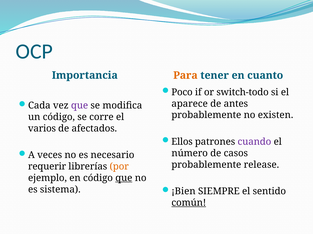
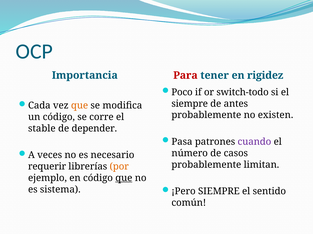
Para colour: orange -> red (185, 76)
cuanto: cuanto -> rigidez (265, 76)
que colour: purple -> orange (80, 106)
aparece: aparece -> siempre (190, 104)
varios: varios -> stable (42, 129)
afectados: afectados -> depender (94, 129)
Ellos: Ellos -> Pasa (182, 142)
release: release -> limitan (261, 165)
¡Bien: ¡Bien -> ¡Pero (184, 192)
común underline: present -> none (189, 203)
